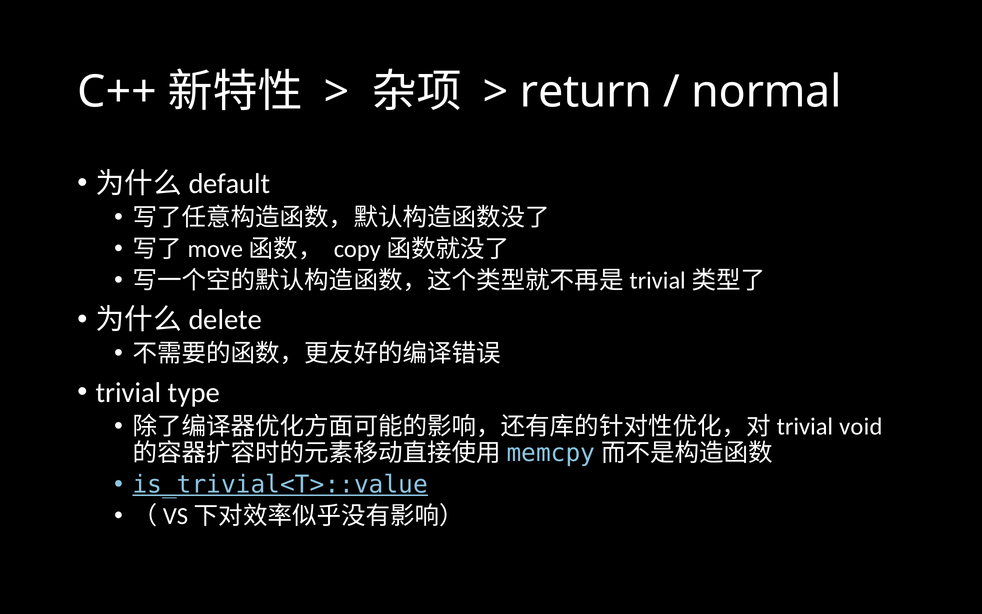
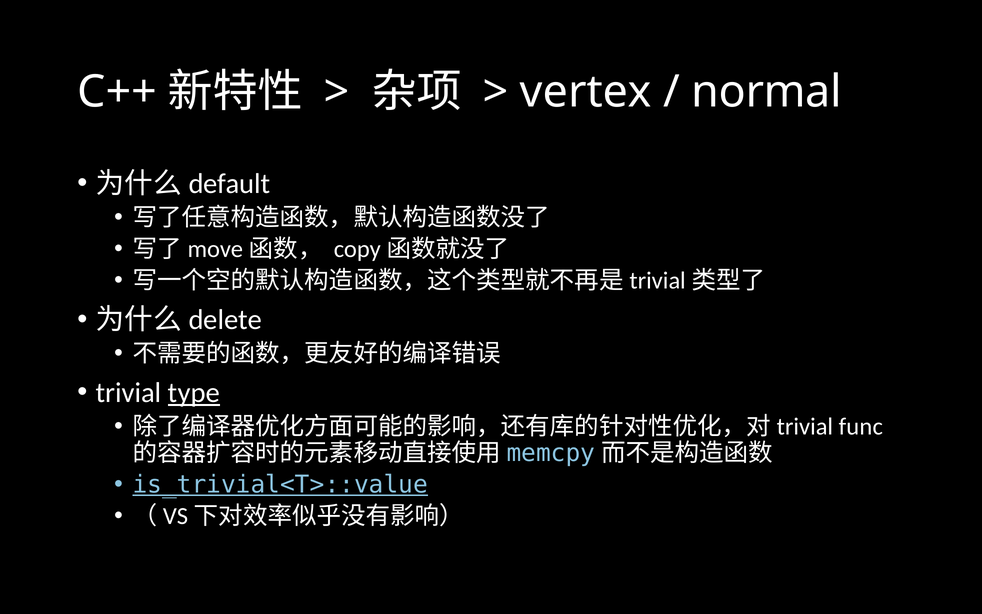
return: return -> vertex (586, 92)
type underline: none -> present (194, 392)
void: void -> func (861, 426)
